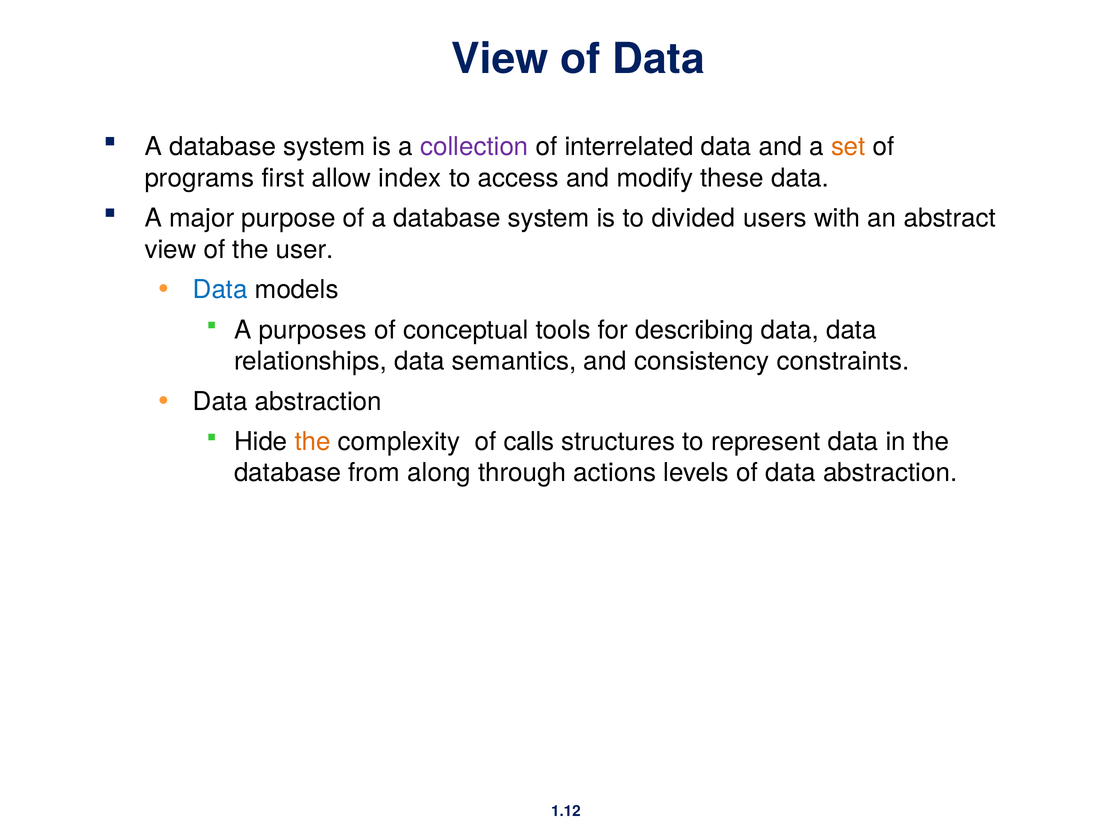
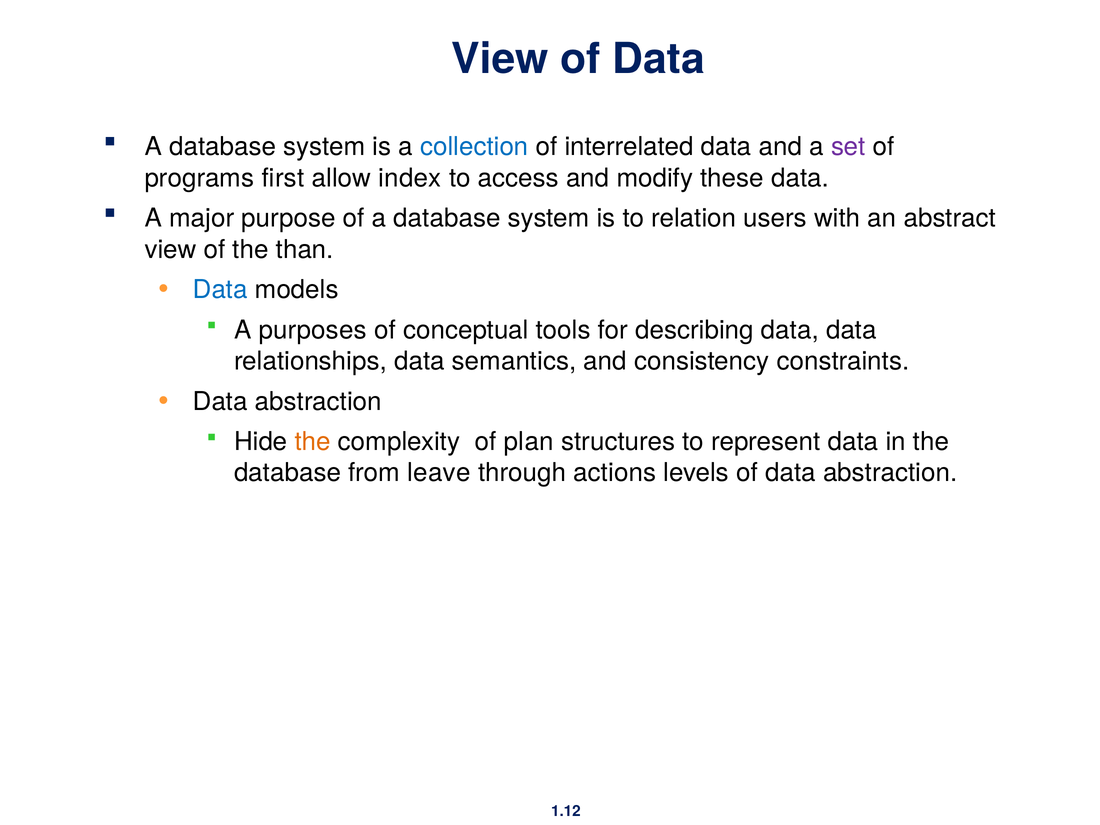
collection colour: purple -> blue (474, 147)
set colour: orange -> purple (848, 147)
divided: divided -> relation (694, 218)
user: user -> than (305, 249)
calls: calls -> plan (529, 442)
along: along -> leave (439, 473)
